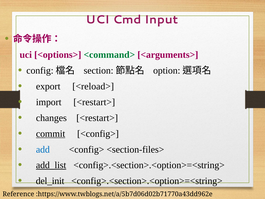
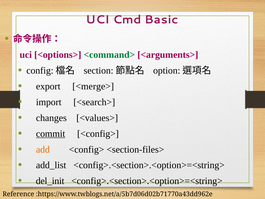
Input: Input -> Basic (161, 20)
<reload>: <reload> -> <merge> (93, 86)
import <restart>: <restart> -> <search> (94, 102)
changes <restart>: <restart> -> <values> (97, 118)
add colour: blue -> orange (43, 149)
add_list underline: present -> none (51, 165)
